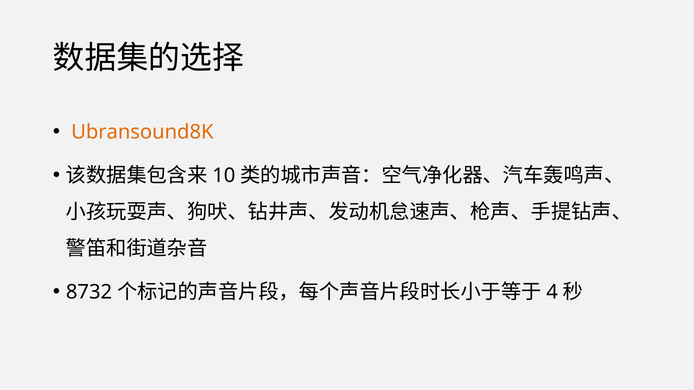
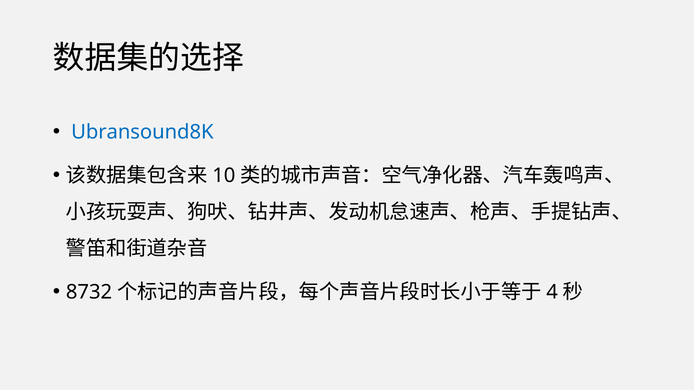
Ubransound8K colour: orange -> blue (142, 132)
